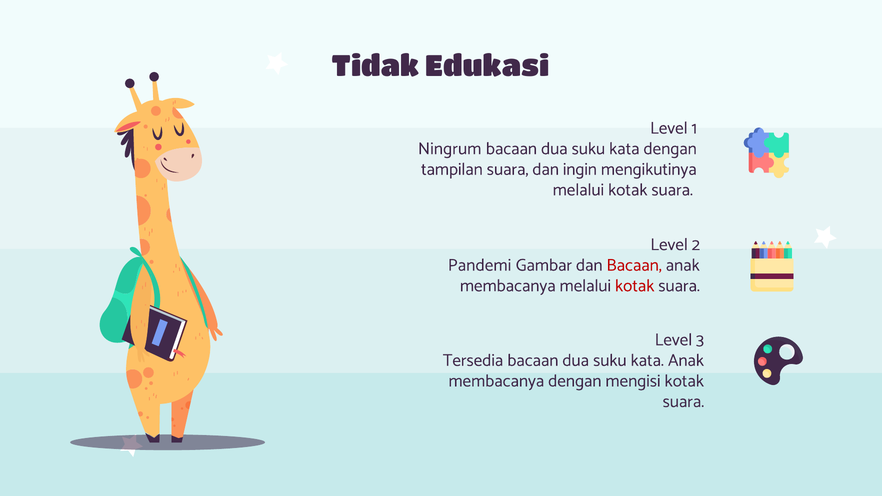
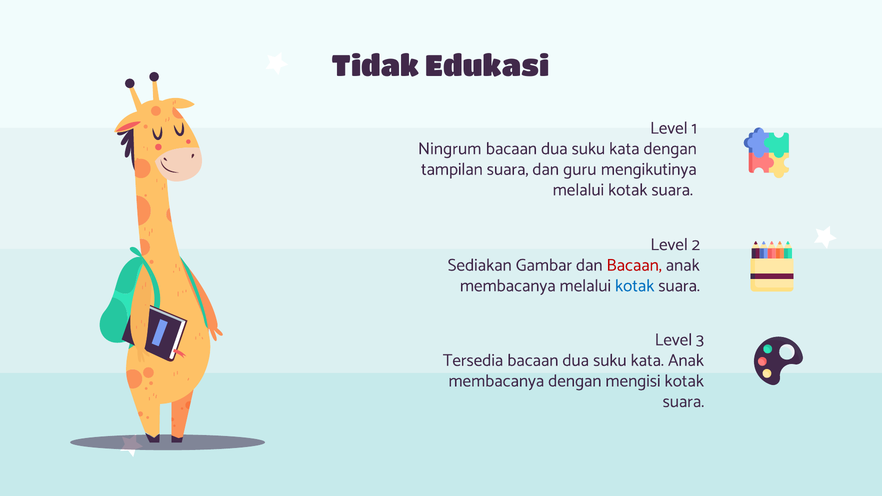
ingin: ingin -> guru (580, 169)
Pandemi: Pandemi -> Sediakan (480, 265)
kotak colour: red -> blue (635, 286)
